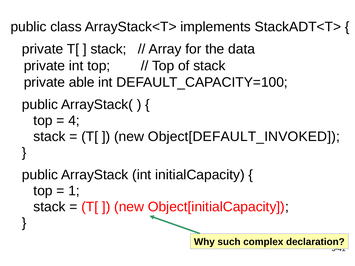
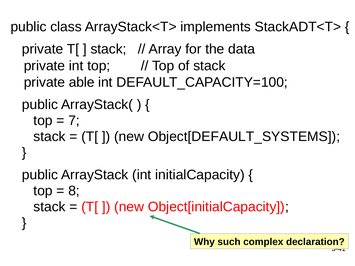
4: 4 -> 7 (74, 121)
Object[DEFAULT_INVOKED: Object[DEFAULT_INVOKED -> Object[DEFAULT_SYSTEMS (244, 137)
1: 1 -> 8 (74, 191)
